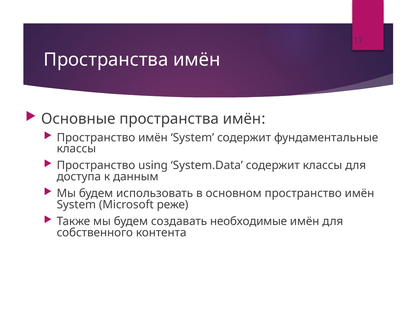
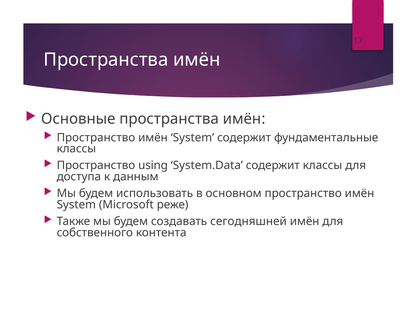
необходимые: необходимые -> сегодняшней (248, 221)
